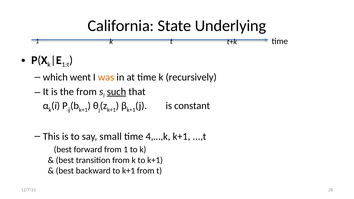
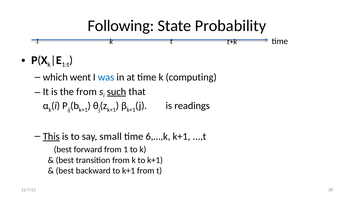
California: California -> Following (121, 26)
Underlying: Underlying -> Probability (231, 26)
was colour: orange -> blue (106, 77)
recursively: recursively -> computing (191, 77)
constant: constant -> readings (192, 106)
This underline: none -> present (51, 136)
4,…,k: 4,…,k -> 6,…,k (158, 136)
